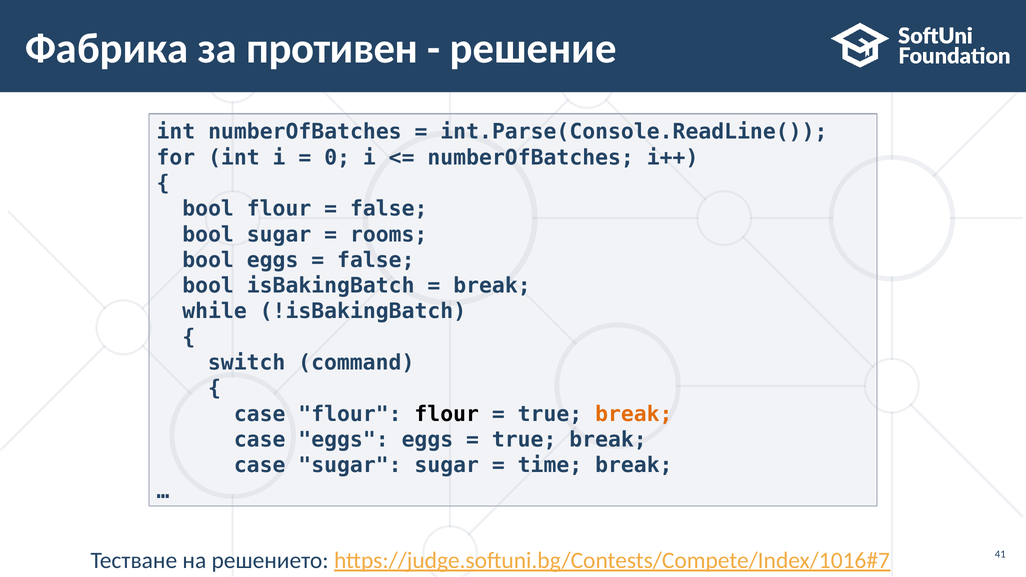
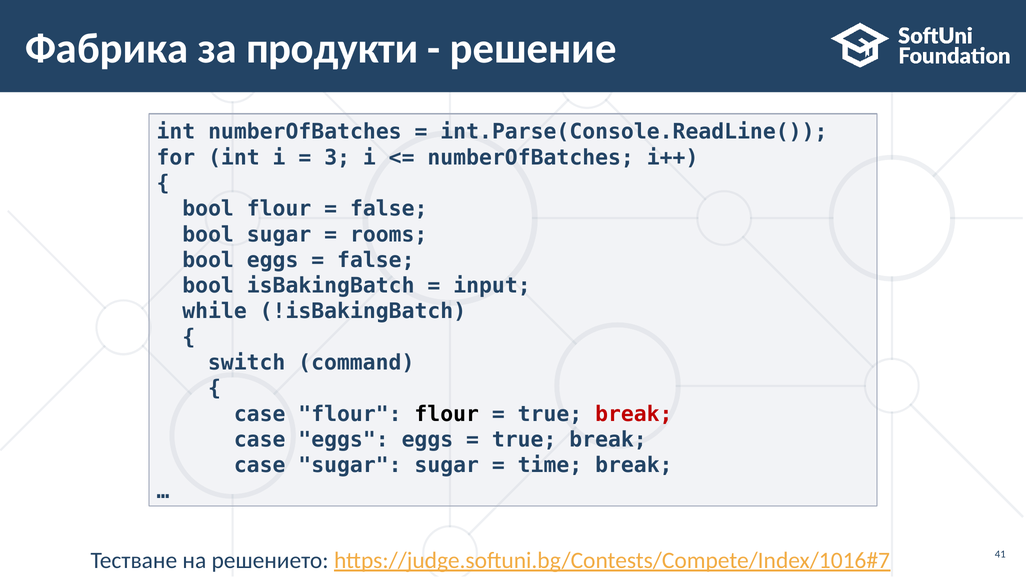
противен: противен -> продукти (332, 49)
0: 0 -> 3 (337, 158)
break: break -> input (492, 286)
break colour: orange -> red (634, 414)
